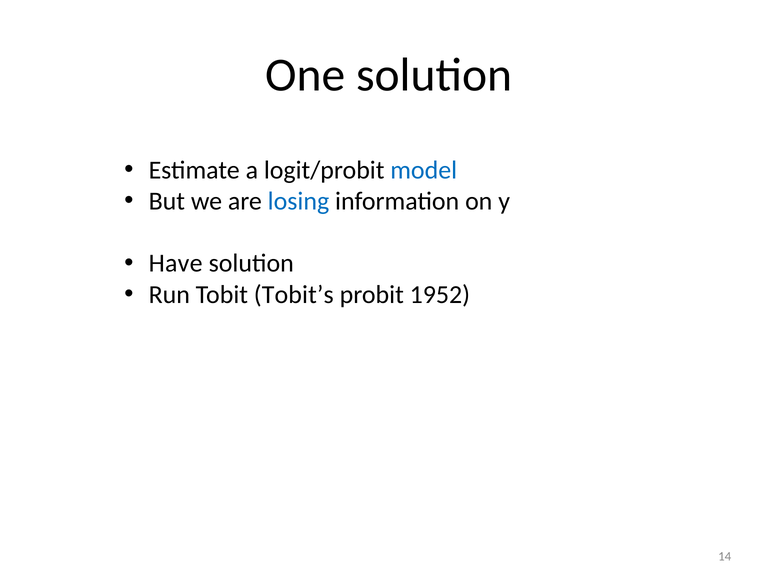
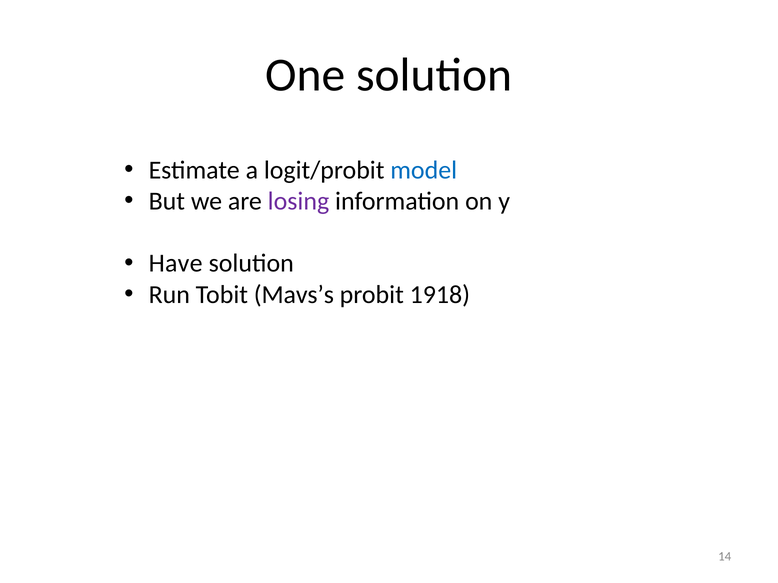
losing colour: blue -> purple (298, 201)
Tobit’s: Tobit’s -> Mavs’s (294, 295)
1952: 1952 -> 1918 (440, 295)
